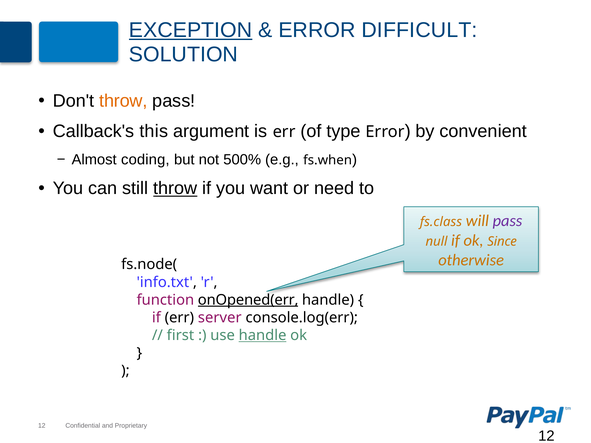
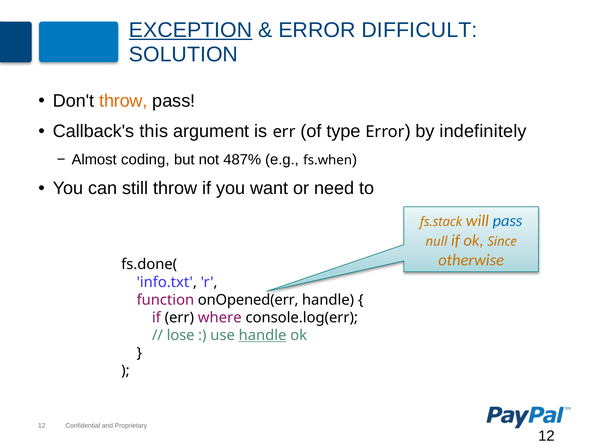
convenient: convenient -> indefinitely (483, 131)
500%: 500% -> 487% (242, 160)
throw underline: present -> none (175, 188)
fs.class: fs.class -> fs.stack (441, 222)
pass colour: purple -> blue (507, 221)
fs.node(: fs.node( -> fs.done( (149, 265)
onOpened(err underline: present -> none (248, 300)
server: server -> where (220, 318)
first: first -> lose (181, 336)
